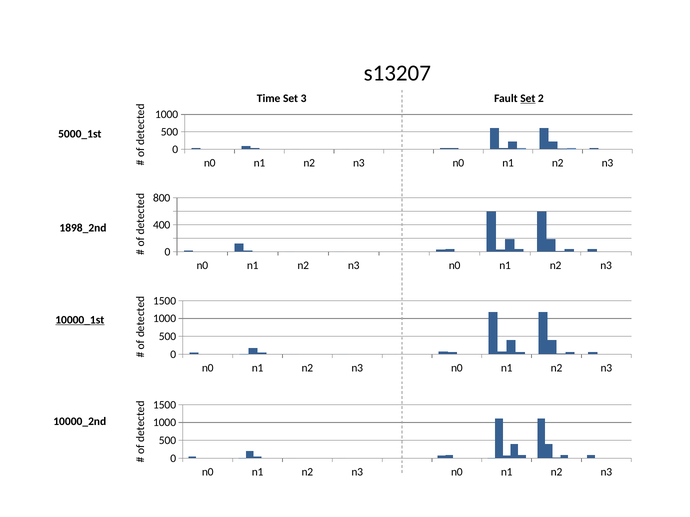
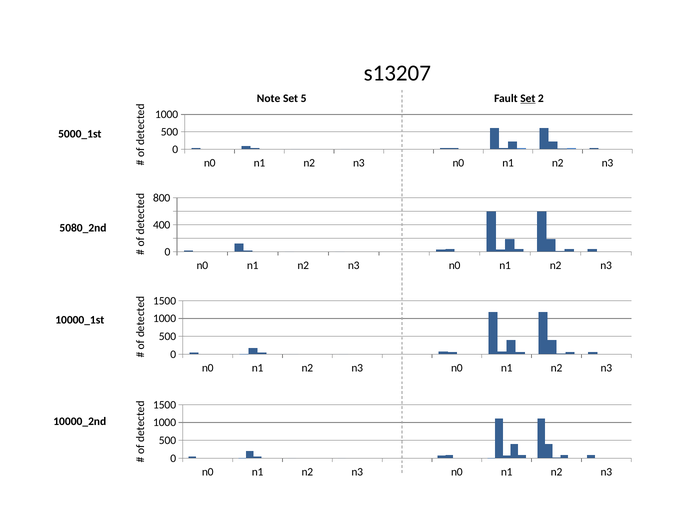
Time: Time -> Note (269, 98)
3: 3 -> 5 (304, 98)
1898_2nd: 1898_2nd -> 5080_2nd (83, 228)
10000_1st underline: present -> none (80, 320)
